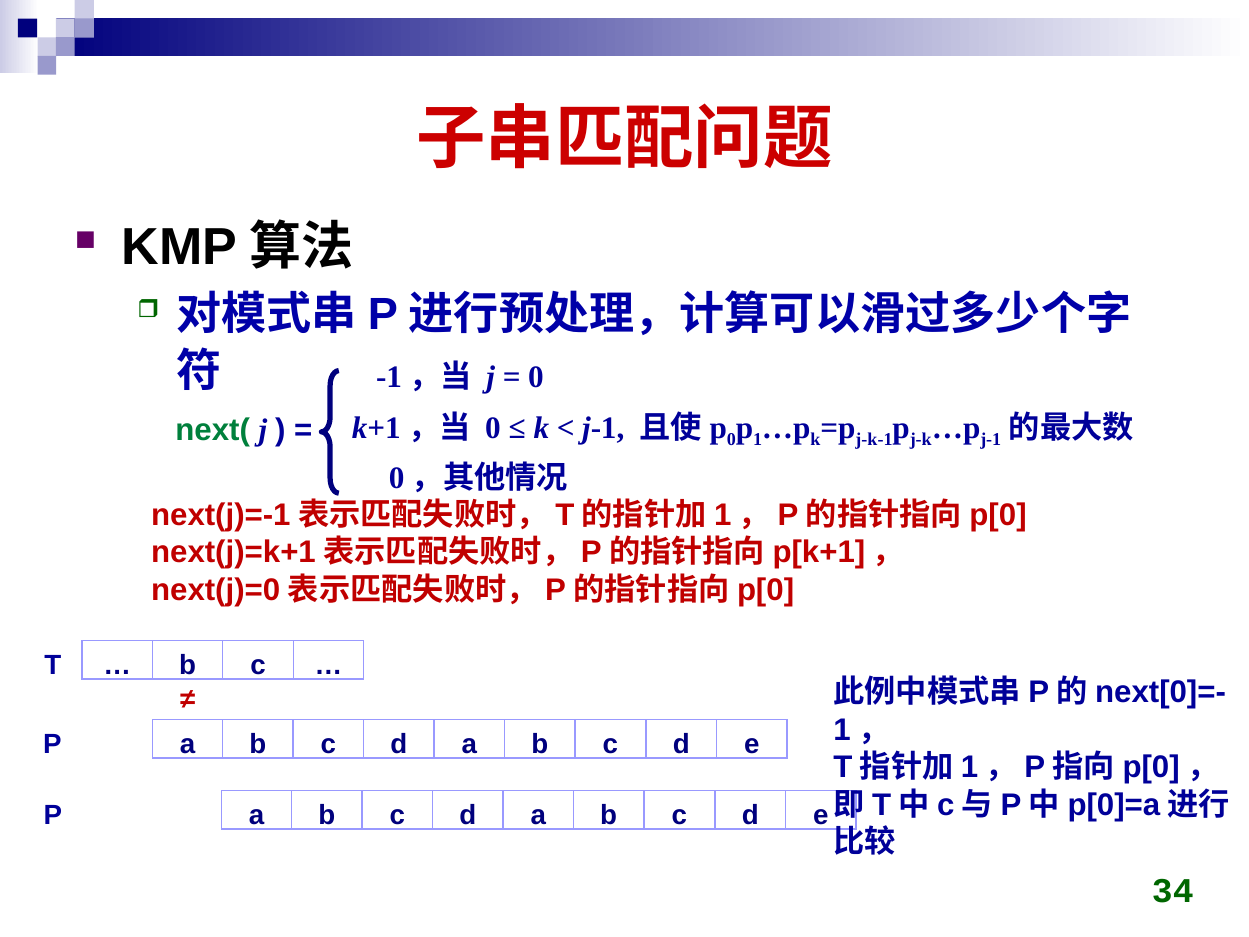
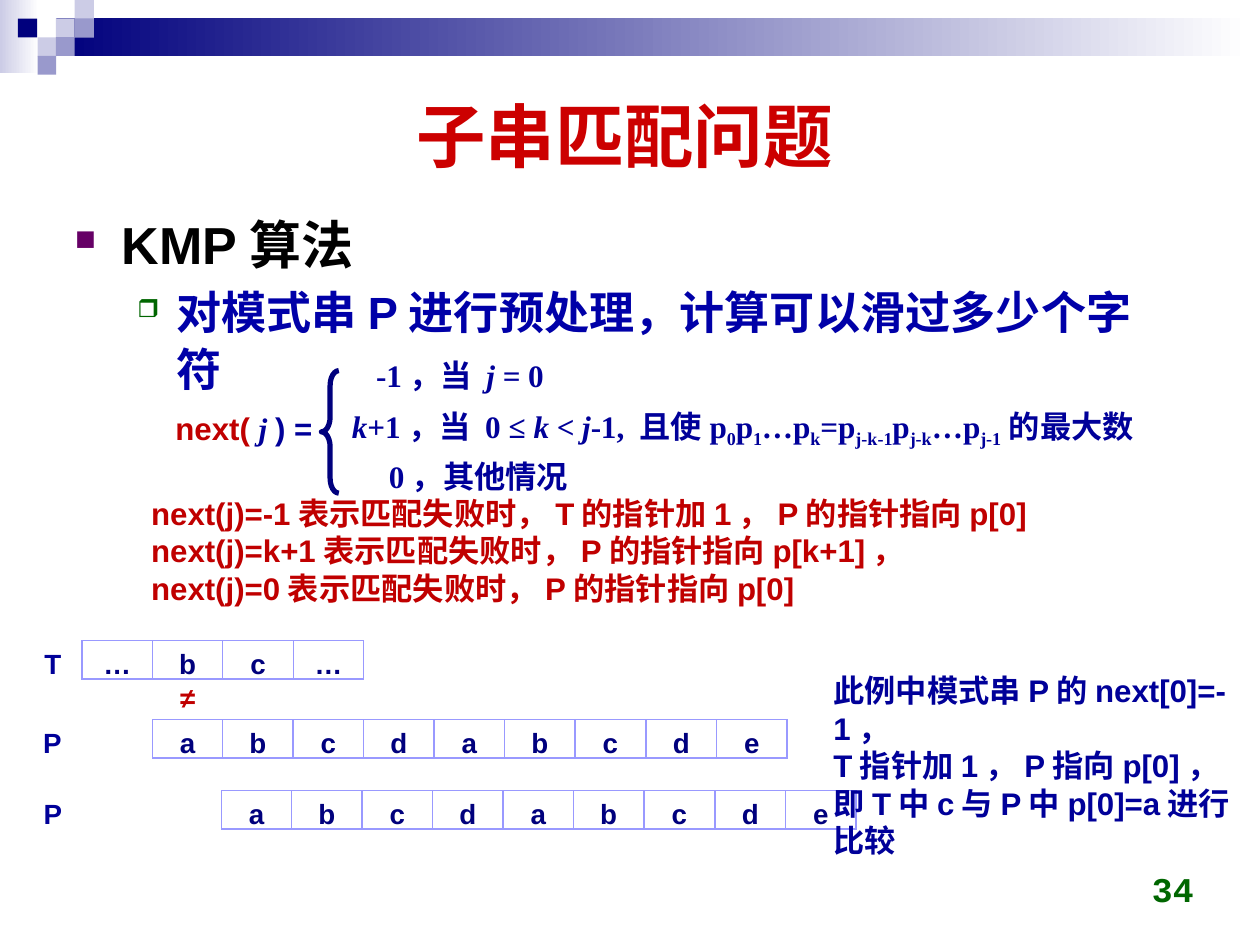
next( colour: green -> red (213, 430)
